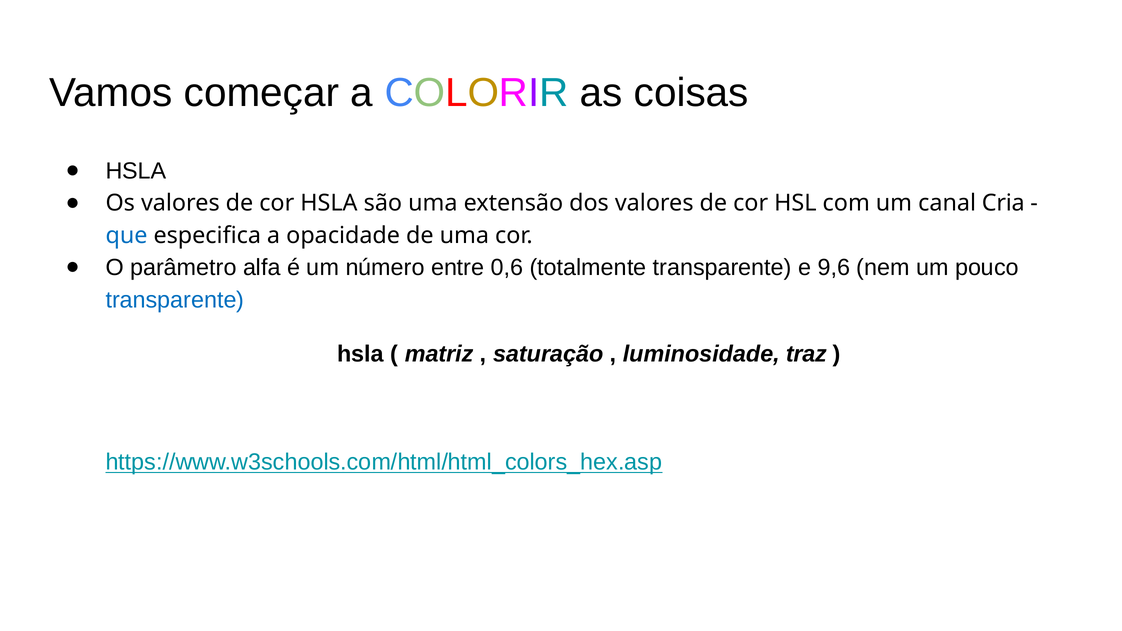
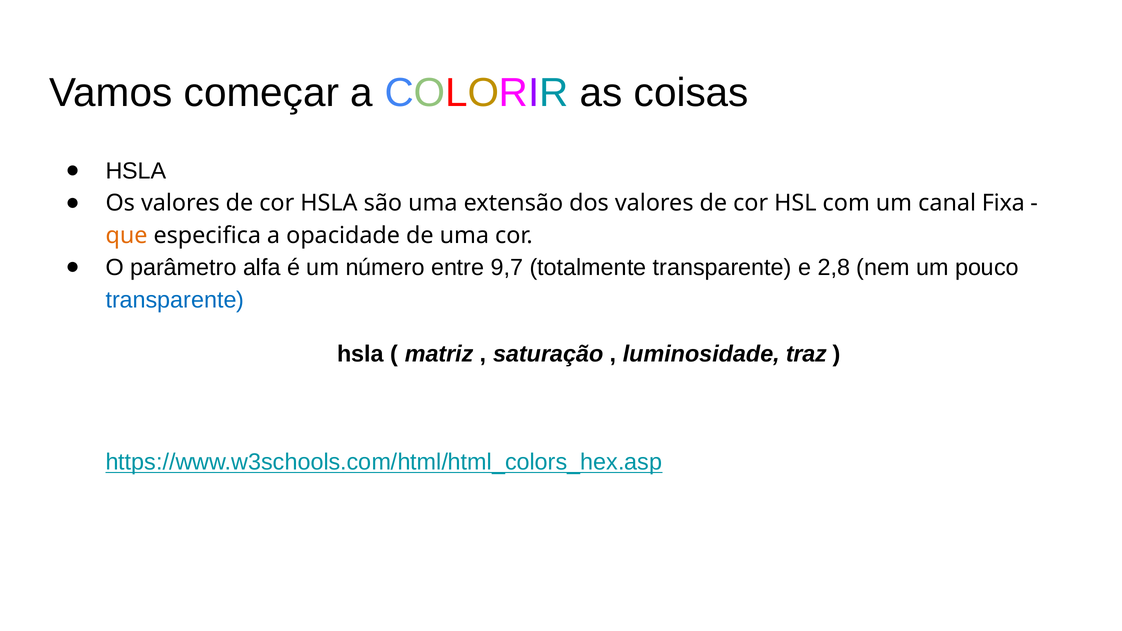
Cria: Cria -> Fixa (1003, 203)
que colour: blue -> orange (127, 235)
0,6: 0,6 -> 9,7 (507, 268)
9,6: 9,6 -> 2,8 (834, 268)
